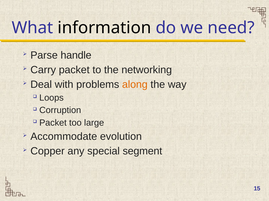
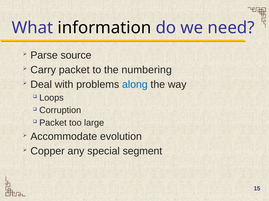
handle: handle -> source (76, 55)
networking: networking -> numbering (147, 70)
along colour: orange -> blue (135, 85)
